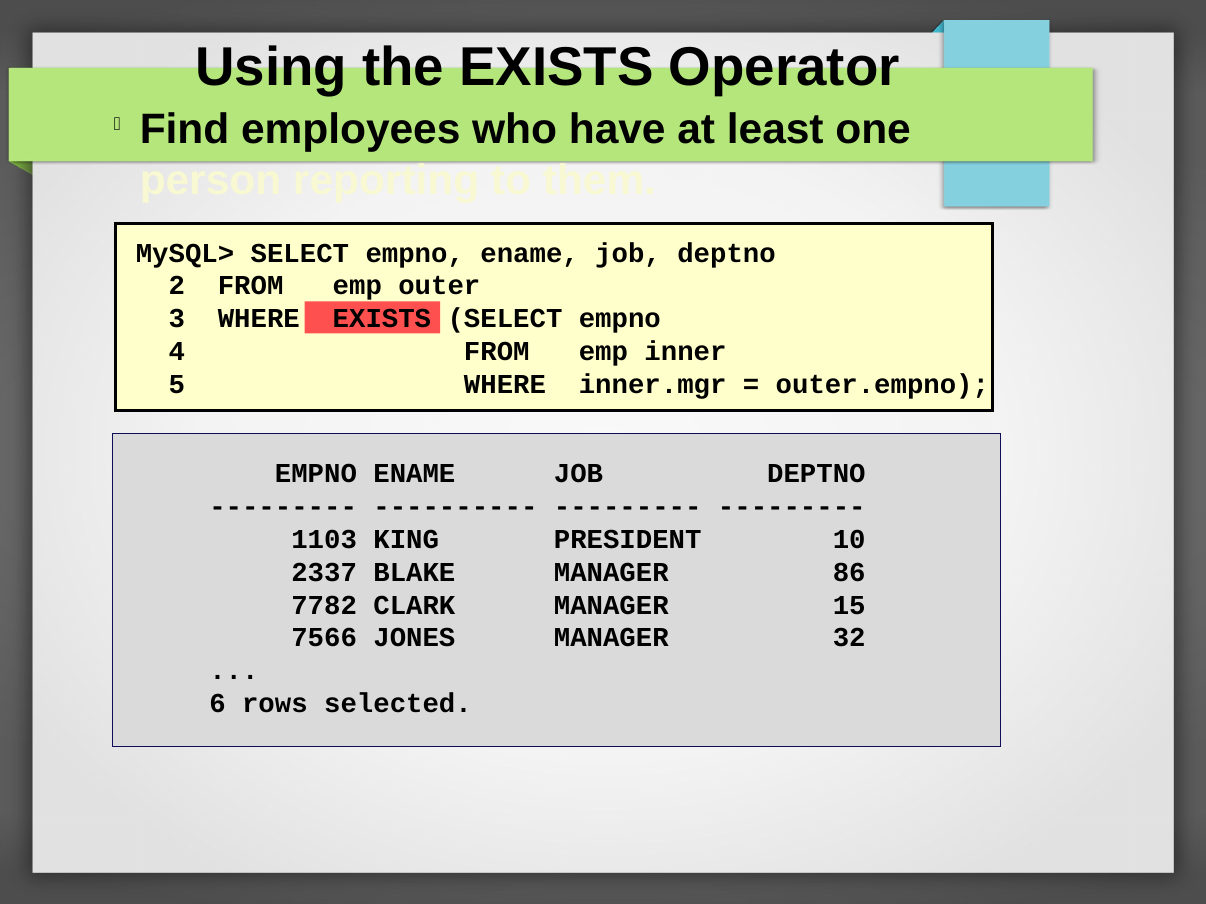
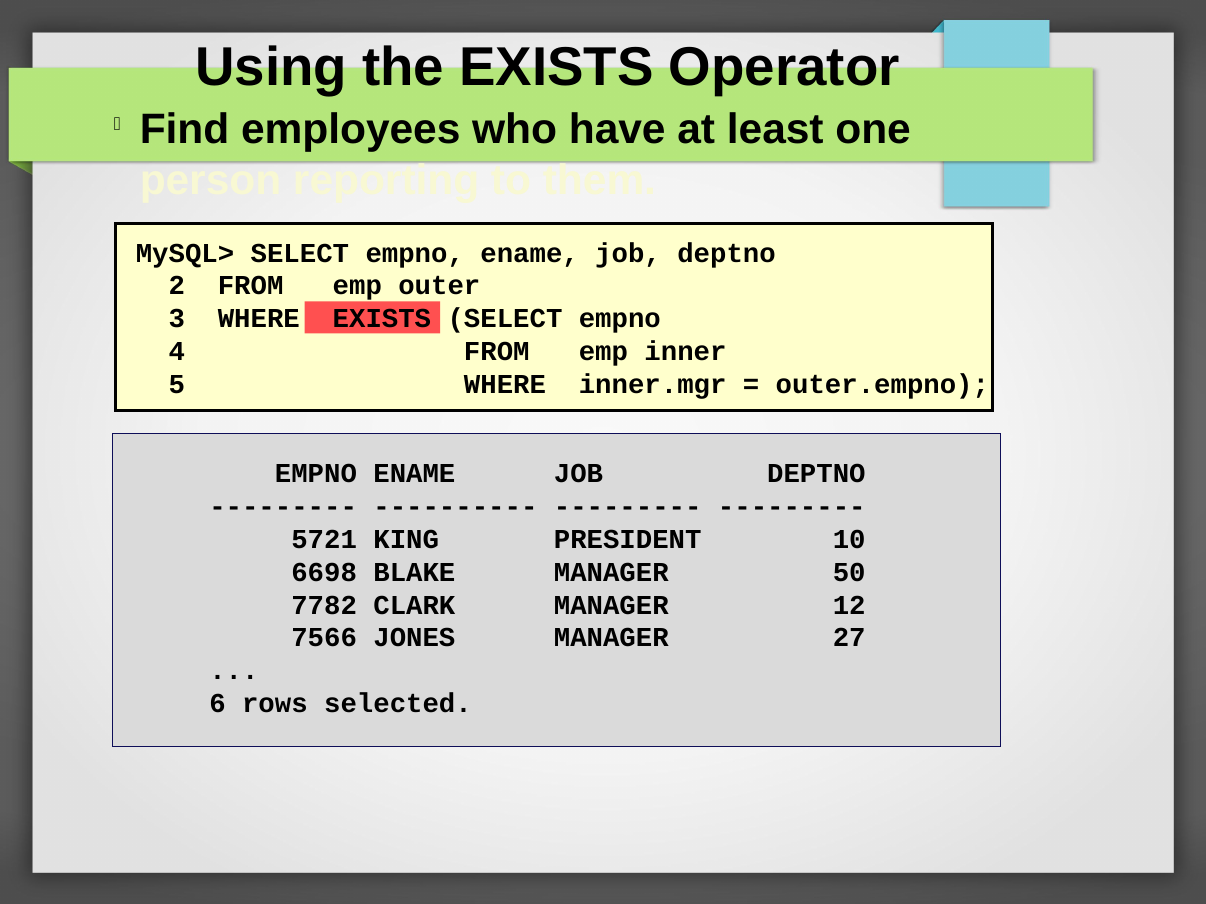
1103: 1103 -> 5721 (324, 540)
2337: 2337 -> 6698 (324, 573)
86: 86 -> 50 (849, 573)
15: 15 -> 12 (849, 605)
32: 32 -> 27 (849, 638)
